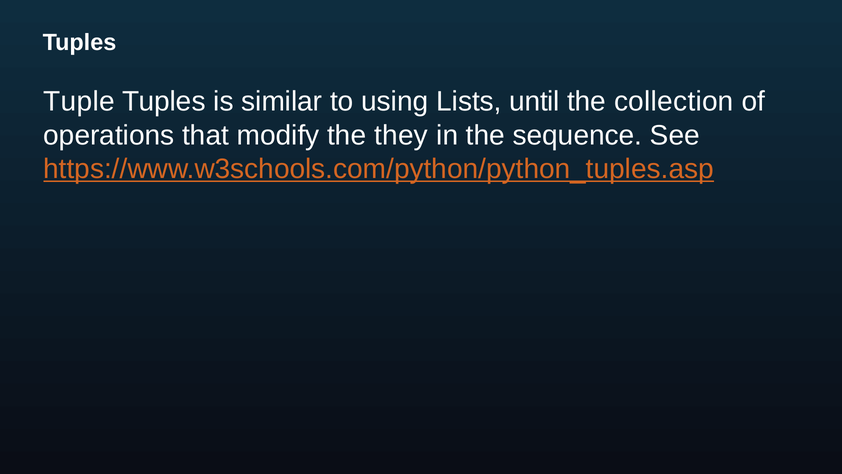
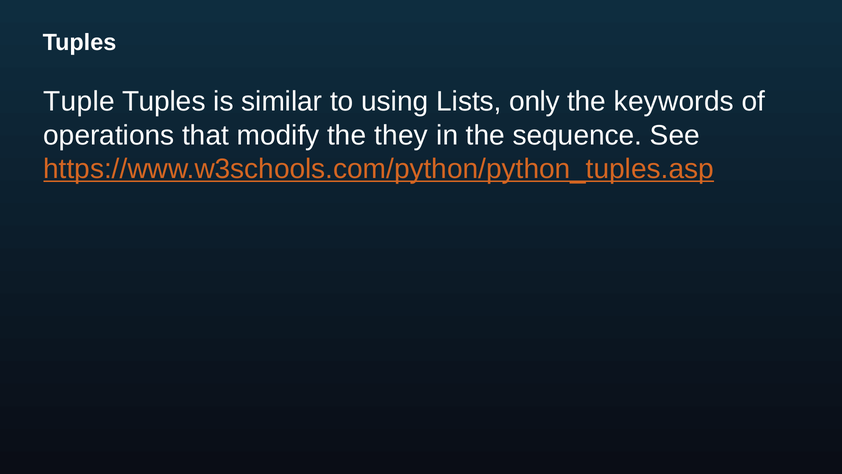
until: until -> only (535, 102)
collection: collection -> keywords (674, 102)
